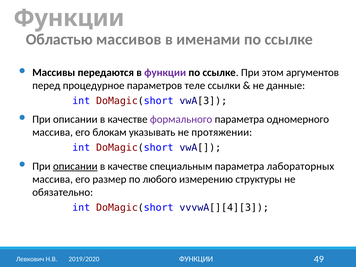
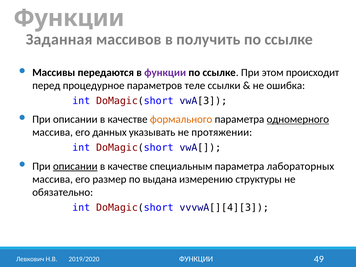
Областью: Областью -> Заданная (59, 39)
именами: именами -> получить (208, 39)
аргументов: аргументов -> происходит (313, 72)
данные: данные -> ошибка (286, 85)
формального colour: purple -> orange (181, 119)
одномерного underline: none -> present (298, 119)
блокам: блокам -> данных (110, 132)
любого: любого -> выдана (160, 179)
